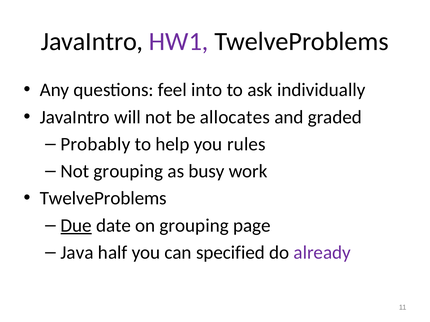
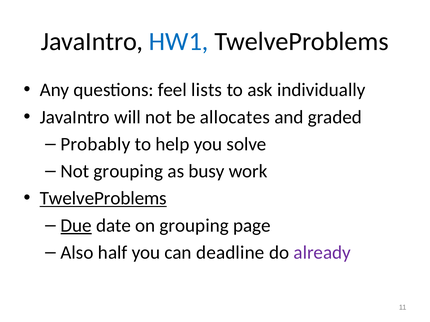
HW1 colour: purple -> blue (179, 42)
into: into -> lists (207, 90)
rules: rules -> solve (247, 144)
TwelveProblems underline: none -> present (103, 199)
Java: Java -> Also (77, 253)
specified: specified -> deadline (230, 253)
